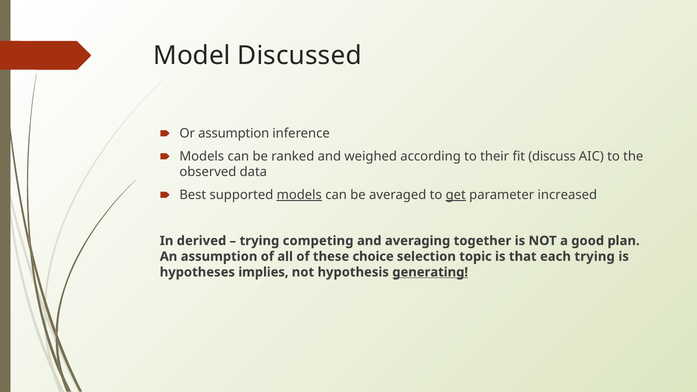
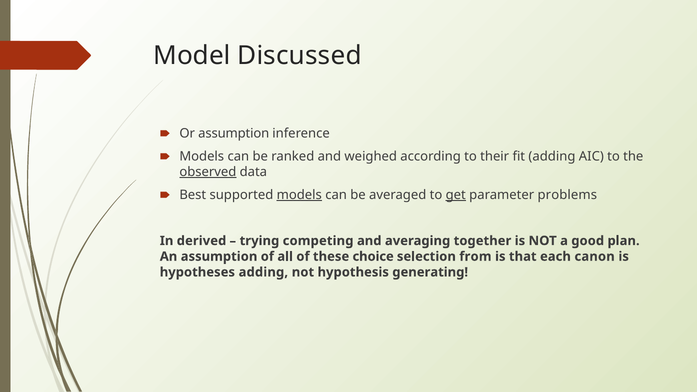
fit discuss: discuss -> adding (552, 156)
observed underline: none -> present (208, 172)
increased: increased -> problems (567, 195)
topic: topic -> from (475, 257)
each trying: trying -> canon (595, 257)
hypotheses implies: implies -> adding (263, 272)
generating underline: present -> none (430, 272)
